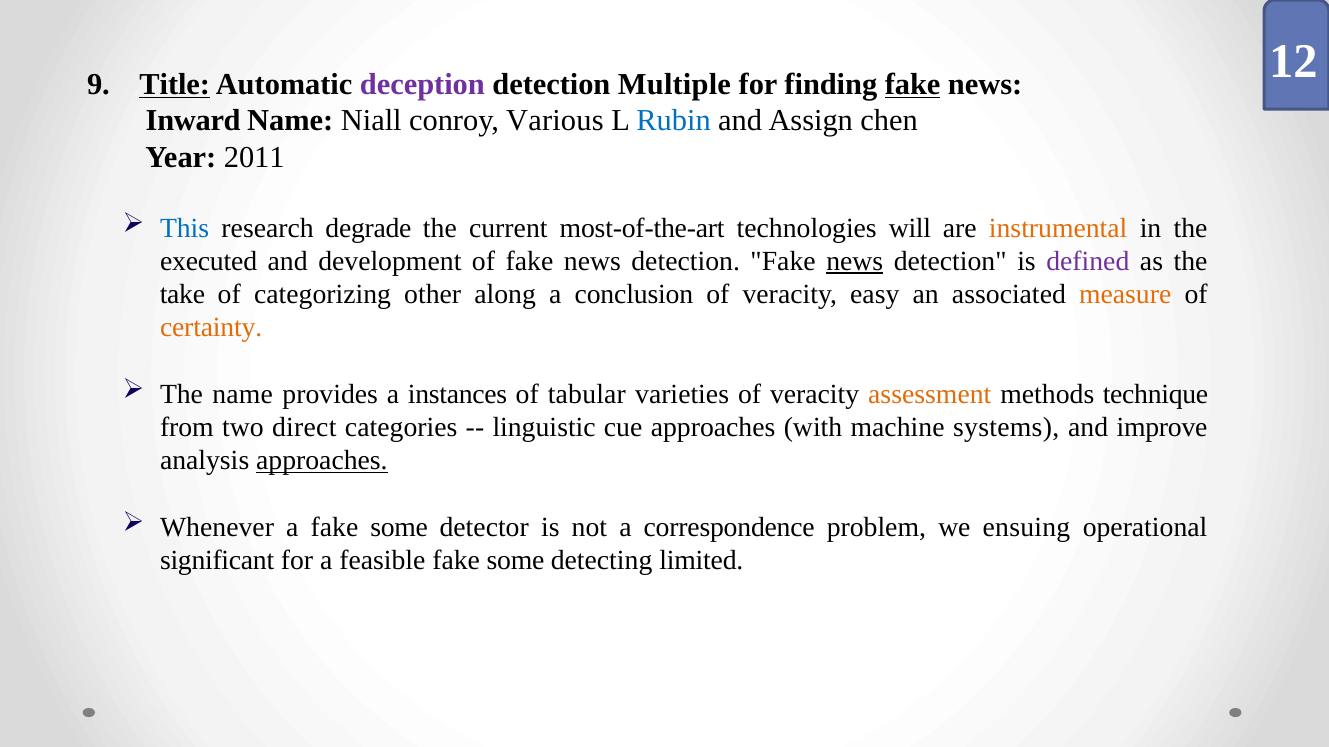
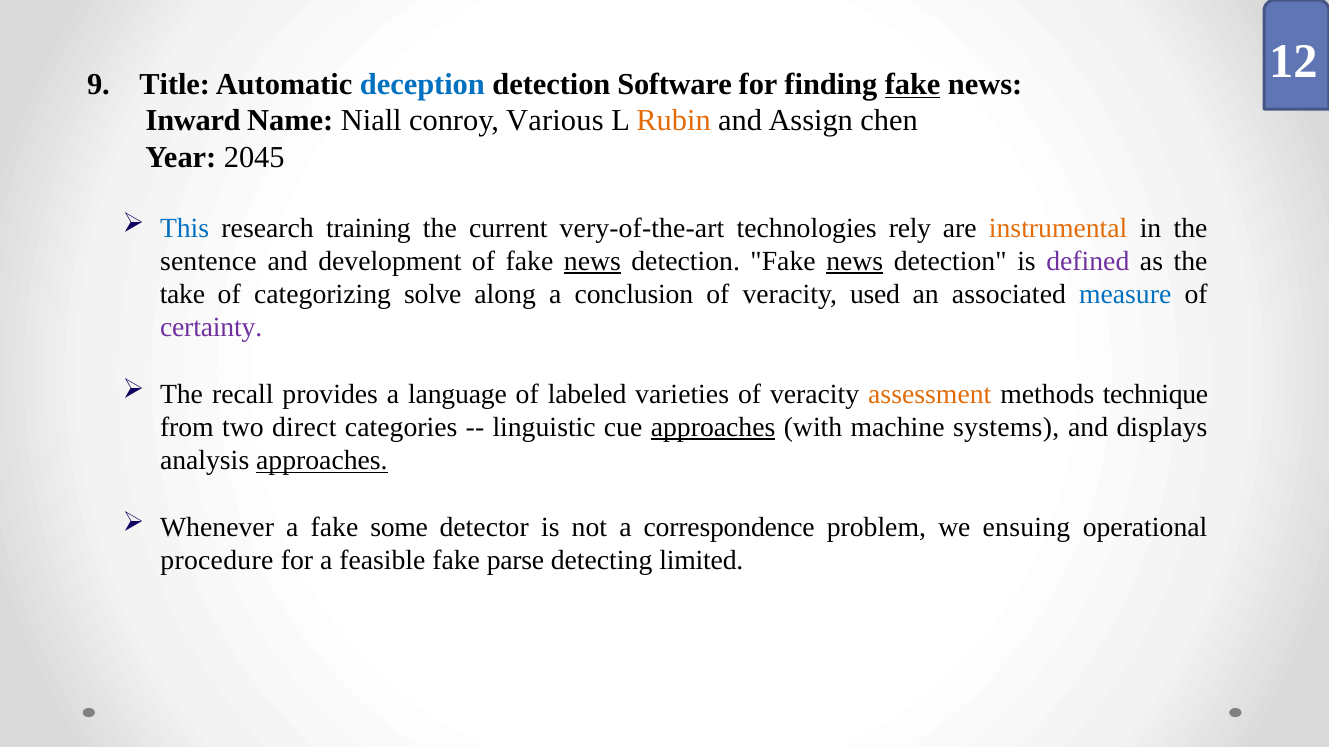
Title underline: present -> none (175, 84)
deception colour: purple -> blue (422, 84)
Multiple: Multiple -> Software (675, 84)
Rubin colour: blue -> orange (674, 121)
2011: 2011 -> 2045 (254, 157)
degrade: degrade -> training (368, 228)
most-of-the-art: most-of-the-art -> very-of-the-art (642, 228)
will: will -> rely (910, 228)
executed: executed -> sentence (208, 261)
news underline: none -> present (592, 261)
other: other -> solve (433, 295)
easy: easy -> used (875, 295)
measure colour: orange -> blue (1125, 295)
certainty colour: orange -> purple (211, 328)
The name: name -> recall (243, 394)
instances: instances -> language (458, 394)
tabular: tabular -> labeled (587, 394)
approaches underline: none -> present (713, 428)
improve: improve -> displays (1162, 428)
significant: significant -> procedure (217, 561)
feasible fake some: some -> parse (516, 561)
